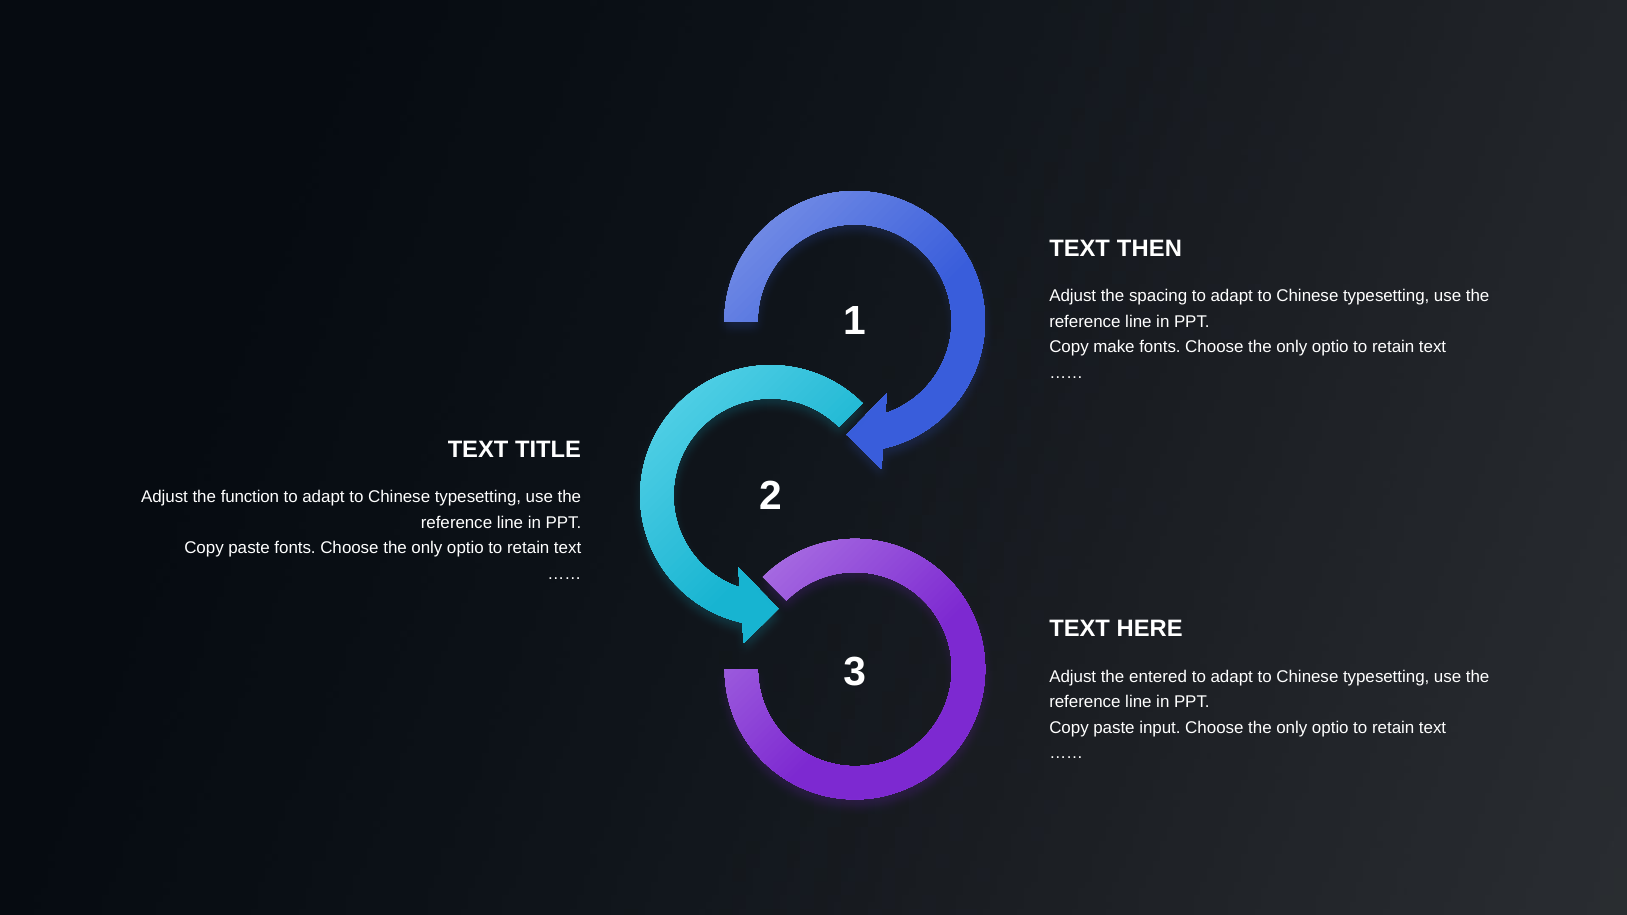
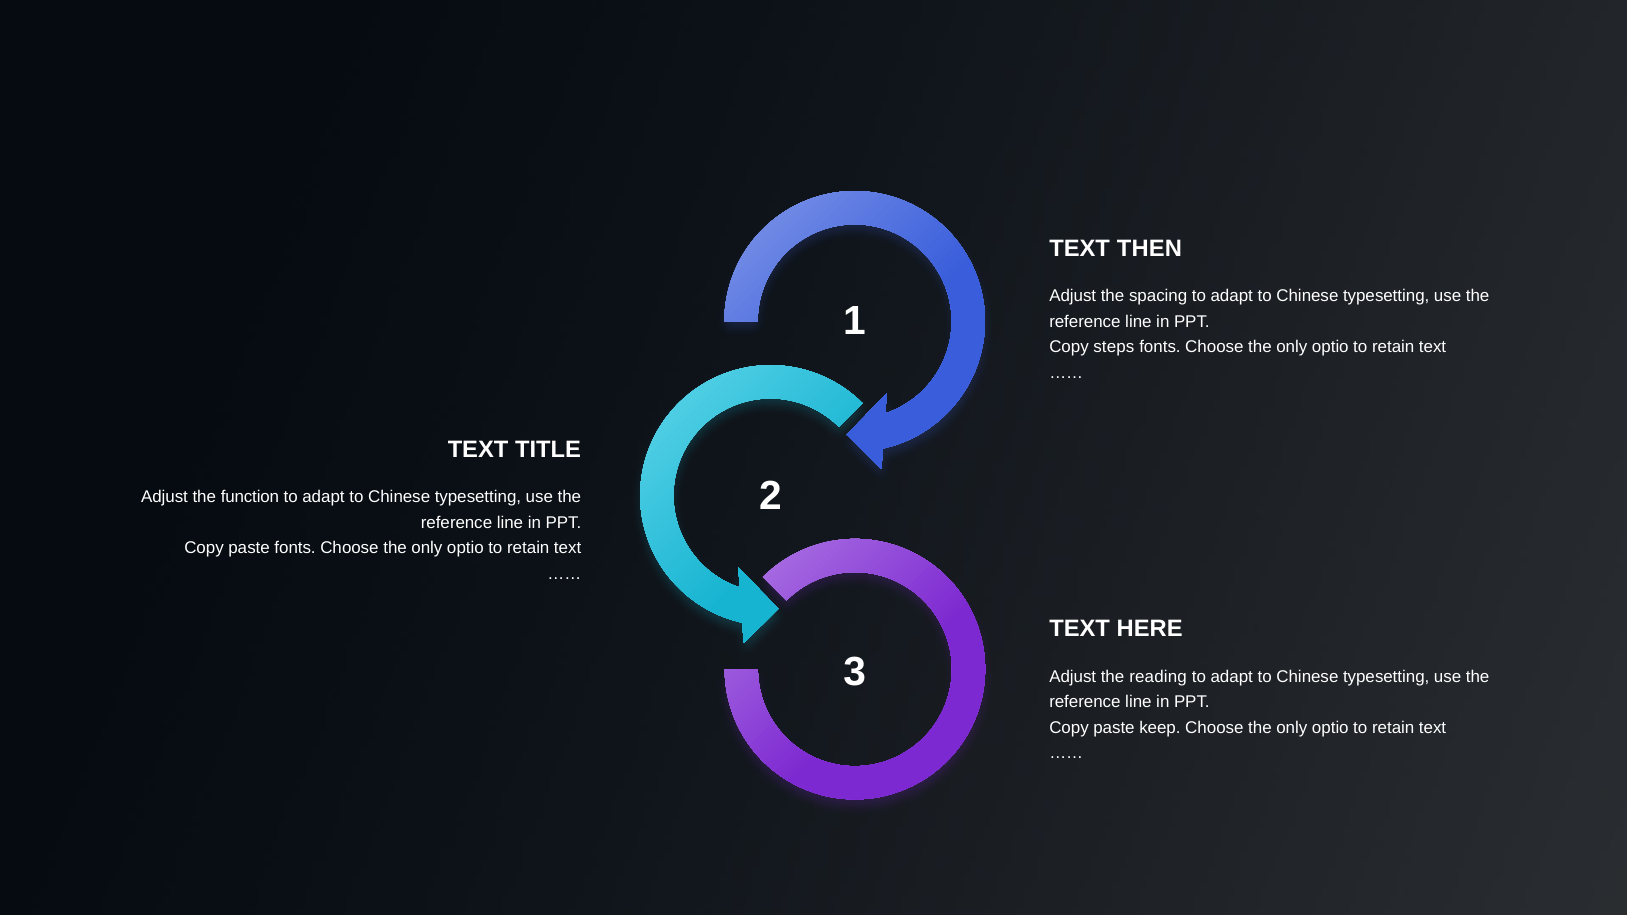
make: make -> steps (1114, 347)
entered: entered -> reading (1158, 677)
input: input -> keep (1160, 728)
